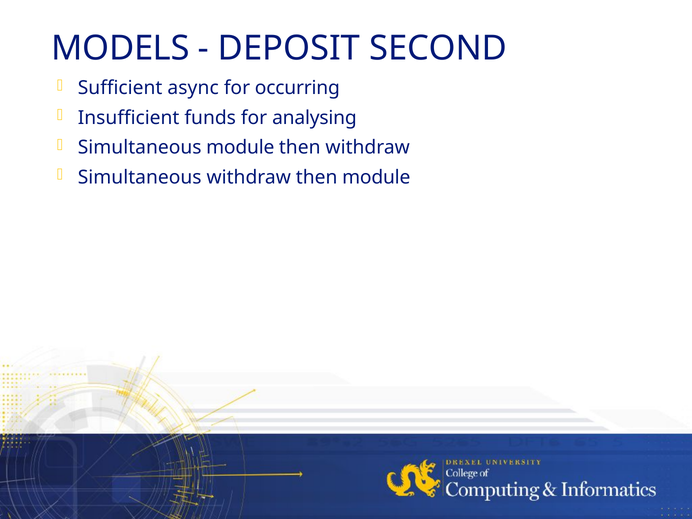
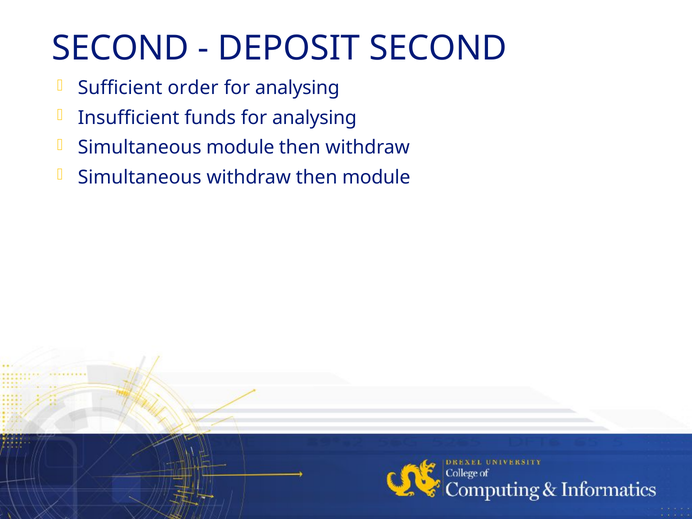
MODELS: MODELS -> SECOND (121, 48)
async: async -> order (193, 88)
occurring: occurring -> analysing (297, 88)
